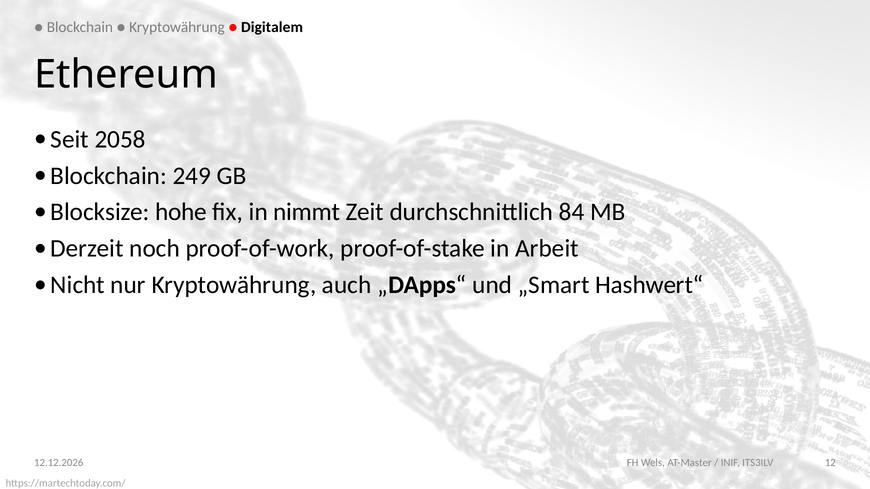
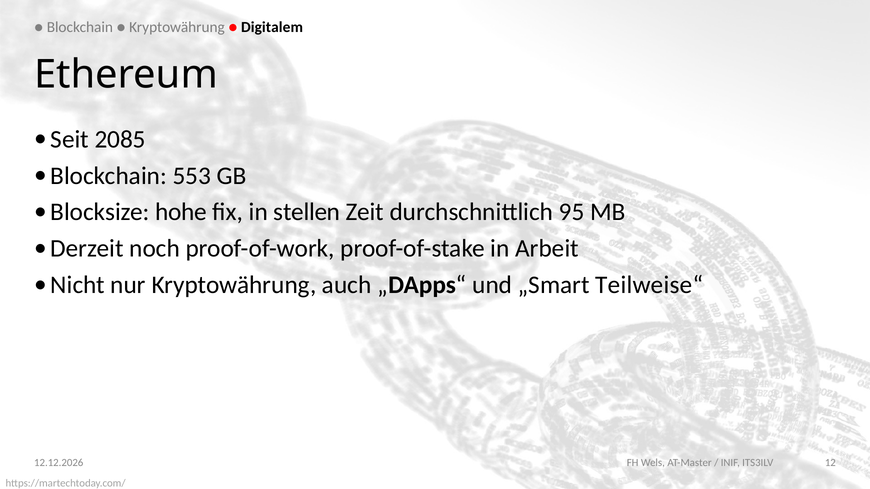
2058: 2058 -> 2085 (120, 139)
249: 249 -> 553 (192, 176)
nimmt: nimmt -> stellen (307, 212)
84: 84 -> 95 (572, 212)
Hashwert“: Hashwert“ -> Teilweise“ (649, 285)
